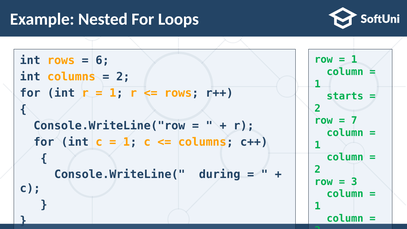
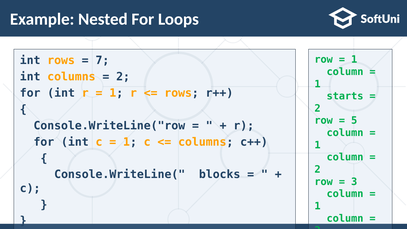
6: 6 -> 7 (102, 60)
7: 7 -> 5 (354, 121)
during: during -> blocks (220, 175)
